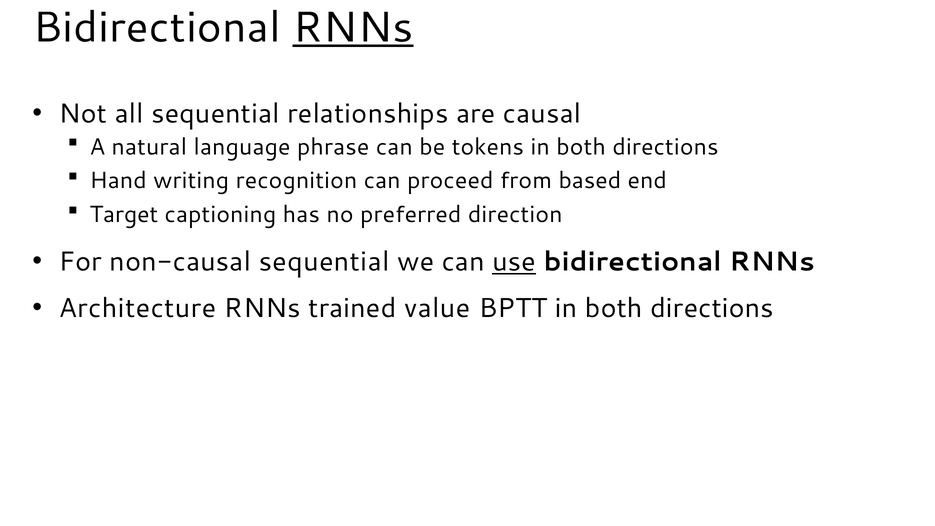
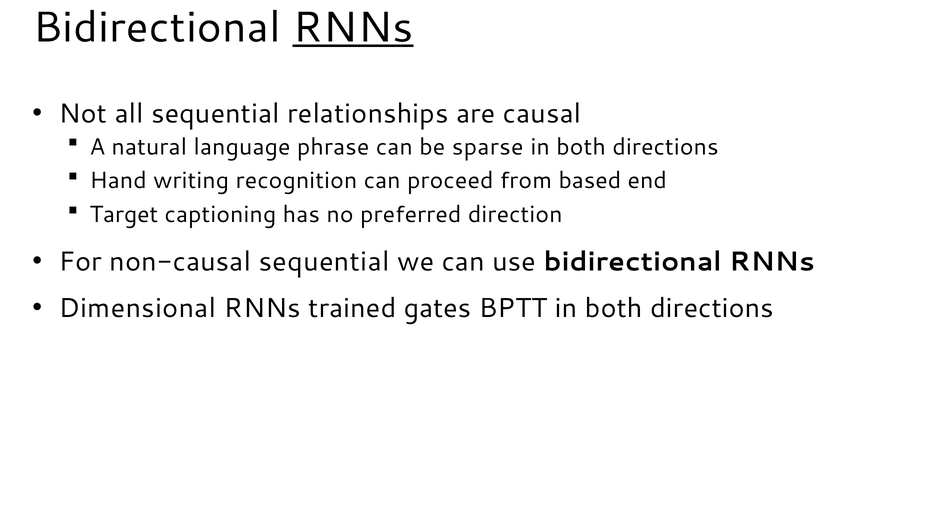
tokens: tokens -> sparse (488, 147)
use underline: present -> none (514, 262)
Architecture: Architecture -> Dimensional (138, 308)
value: value -> gates (438, 308)
